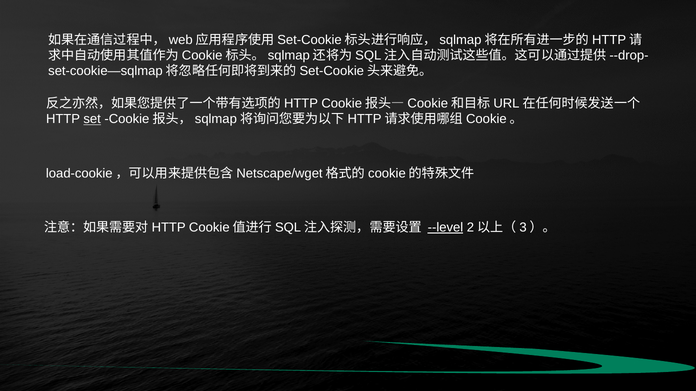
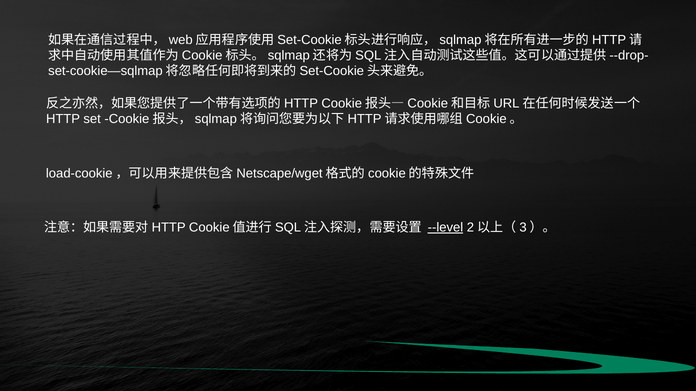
set underline: present -> none (92, 119)
